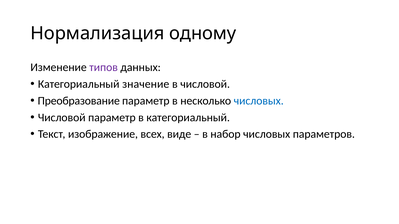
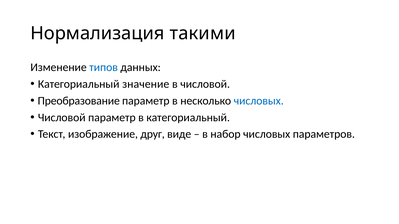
одному: одному -> такими (203, 34)
типов colour: purple -> blue (104, 67)
всех: всех -> друг (153, 134)
